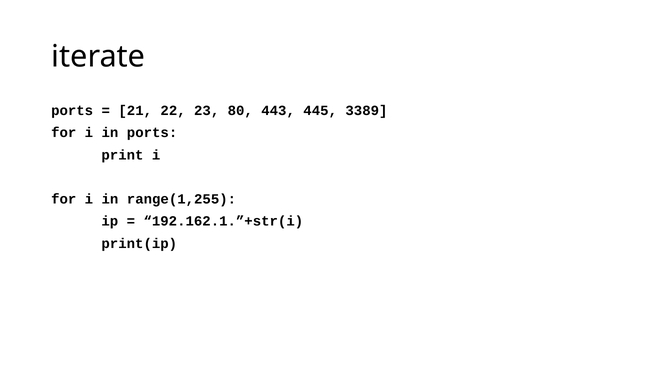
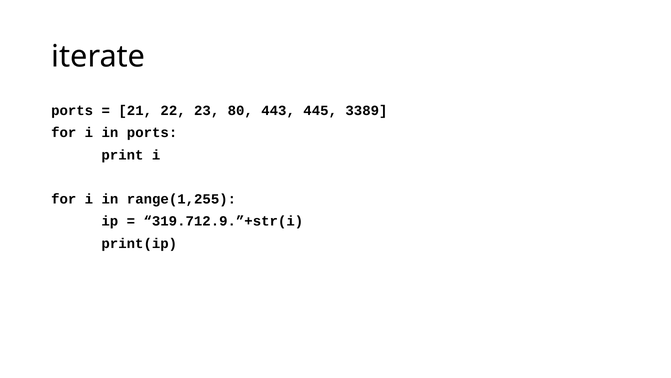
192.162.1.”+str(i: 192.162.1.”+str(i -> 319.712.9.”+str(i (223, 221)
